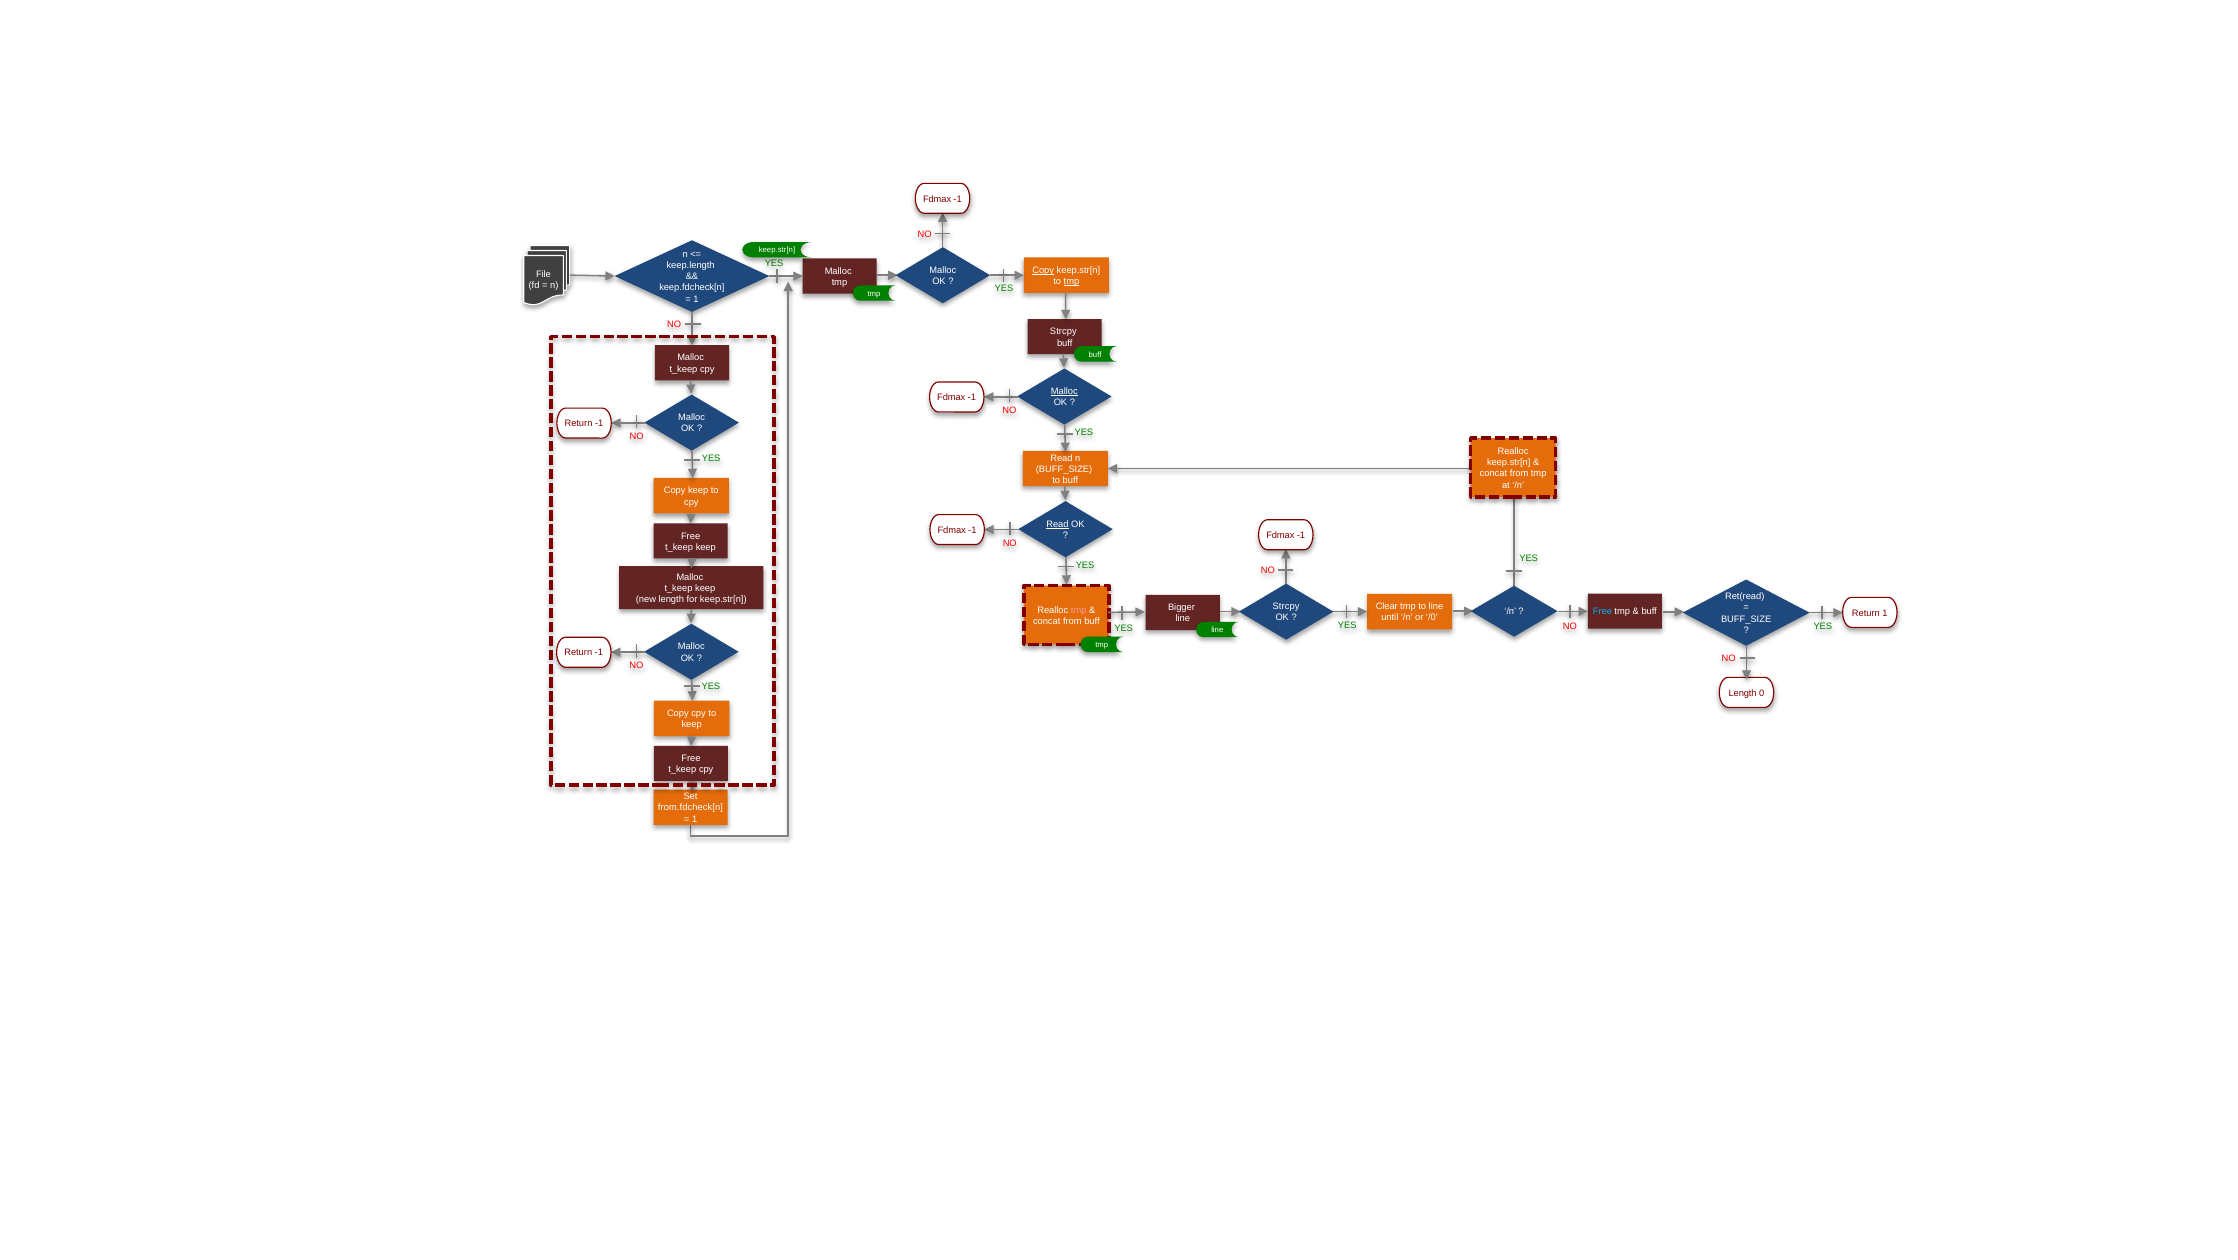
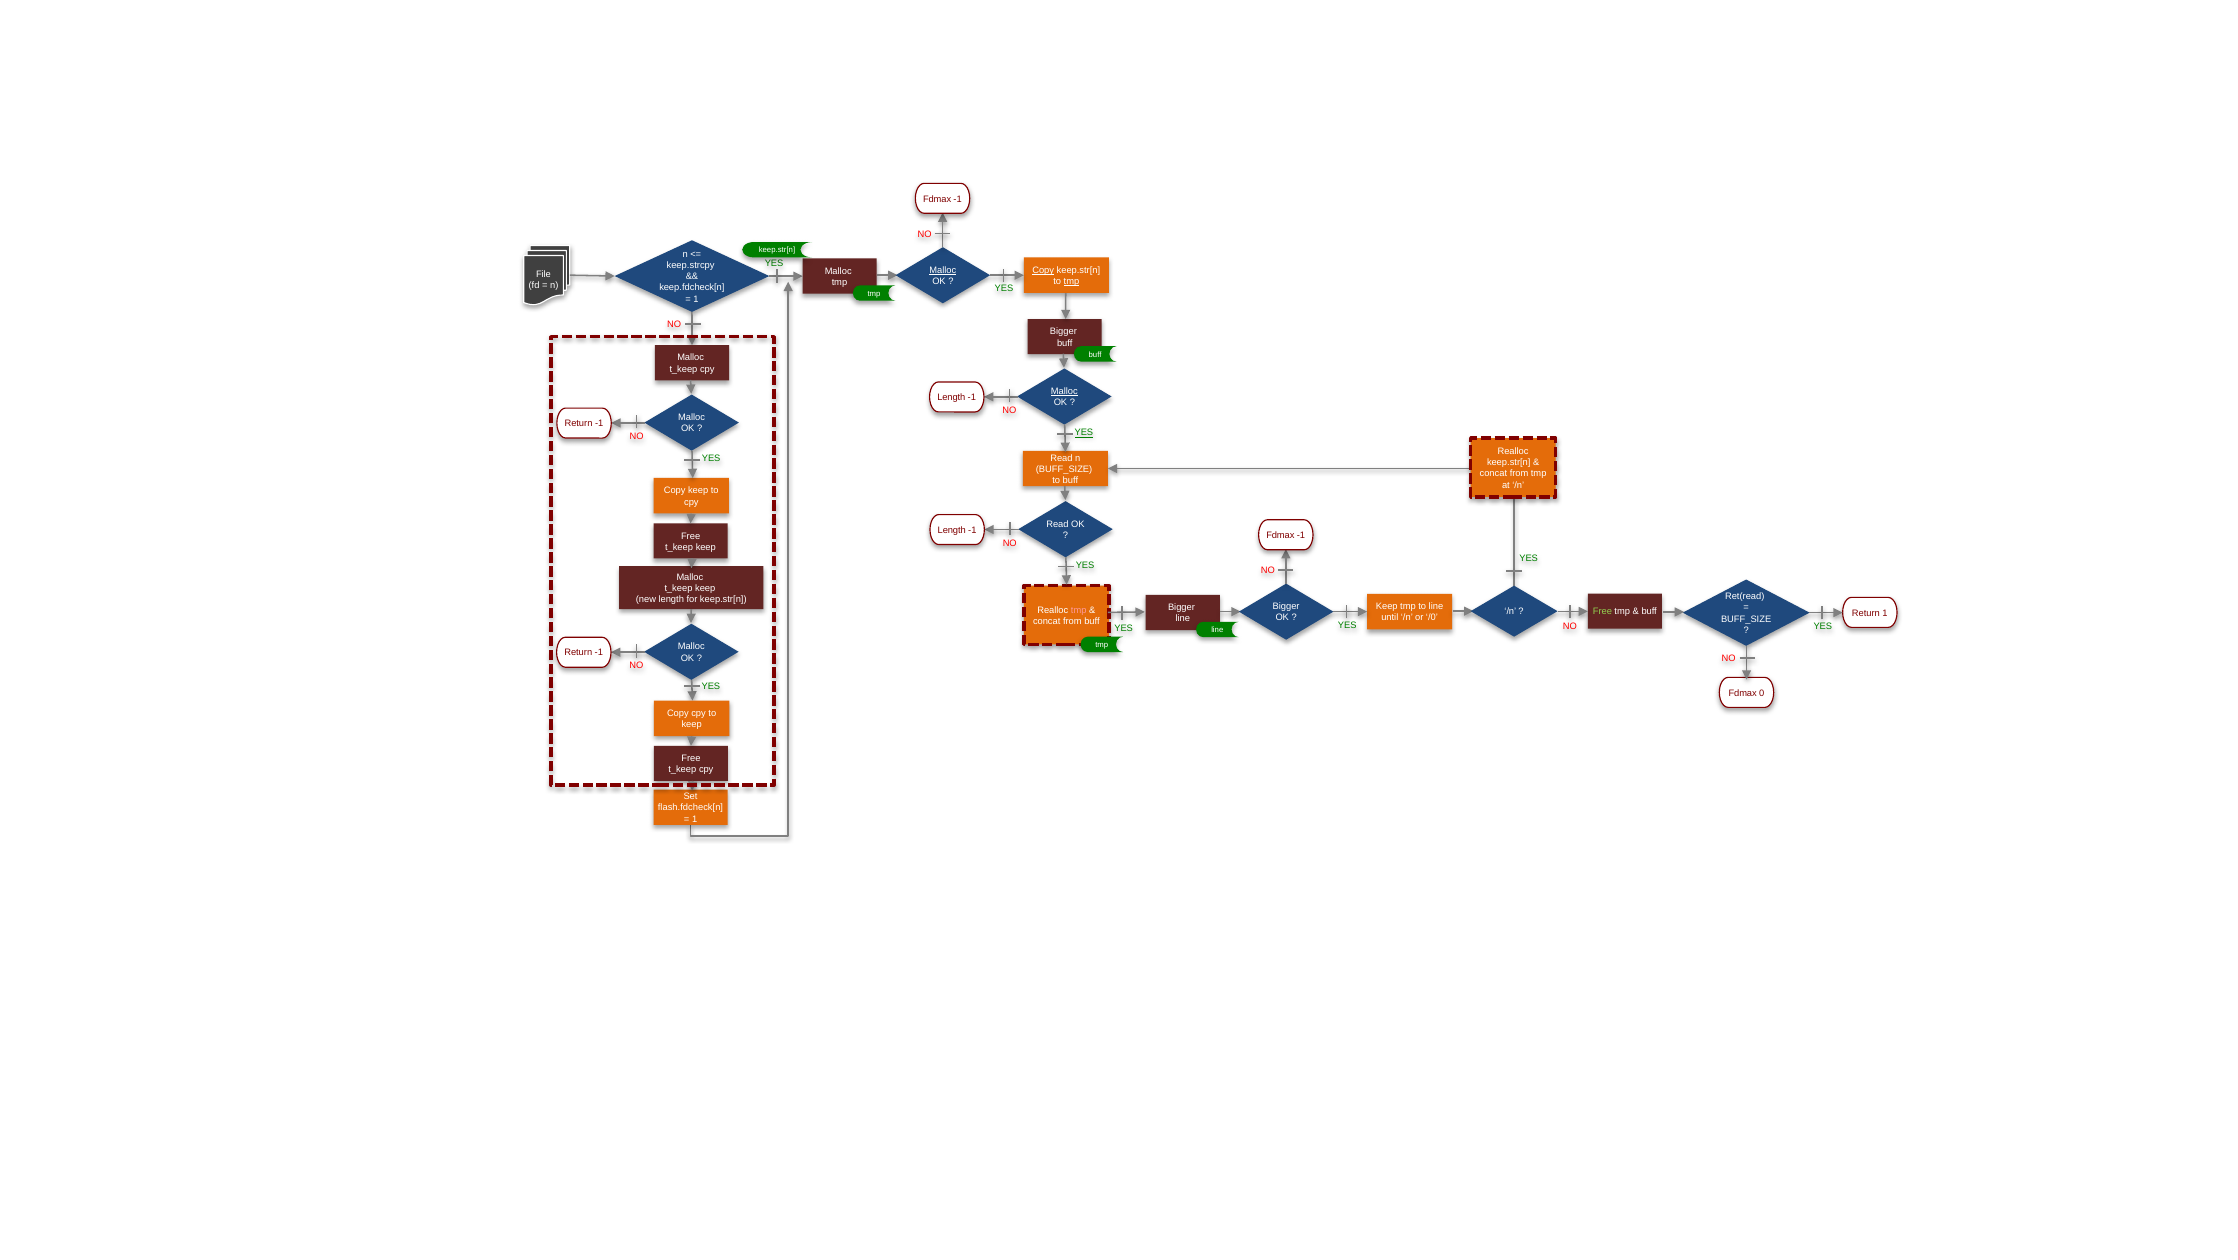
keep.length: keep.length -> keep.strcpy (691, 266)
Malloc underline: none -> present (943, 270)
Strcpy: Strcpy -> Bigger (1063, 332)
Fdmax: Fdmax -> Length (951, 398)
YES underline: none -> present (1084, 433)
Read underline: present -> none (1057, 524)
Fdmax: Fdmax -> Length (952, 530)
Strcpy: Strcpy -> Bigger (1286, 607)
Clear: Clear -> Keep (1387, 607)
Free colour: light blue -> light green (1602, 612)
Length: Length -> Fdmax (1743, 693)
from.fdcheck[n: from.fdcheck[n -> flash.fdcheck[n (690, 808)
